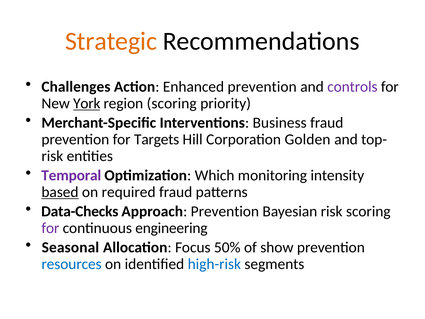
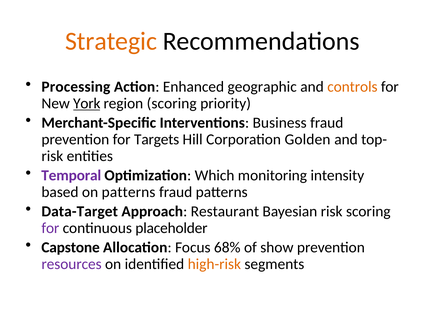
Challenges: Challenges -> Processing (76, 87)
Enhanced prevention: prevention -> geographic (262, 87)
controls colour: purple -> orange (352, 87)
based underline: present -> none (60, 192)
on required: required -> patterns (129, 192)
Data-Checks: Data-Checks -> Data-Target (80, 211)
Approach Prevention: Prevention -> Restaurant (225, 211)
engineering: engineering -> placeholder (171, 228)
Seasonal: Seasonal -> Capstone (71, 247)
50%: 50% -> 68% (227, 247)
resources colour: blue -> purple (72, 264)
high-risk colour: blue -> orange (214, 264)
